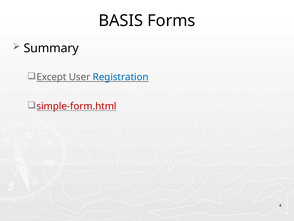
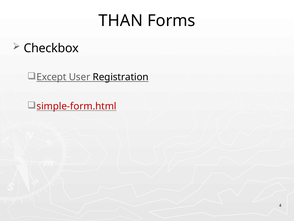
BASIS: BASIS -> THAN (121, 21)
Summary: Summary -> Checkbox (51, 48)
Registration colour: blue -> black (121, 77)
